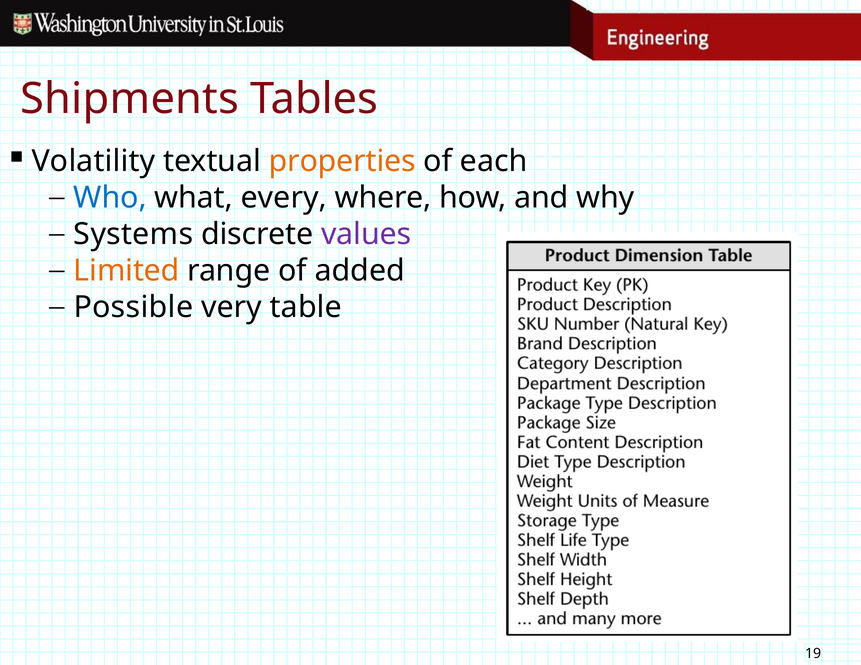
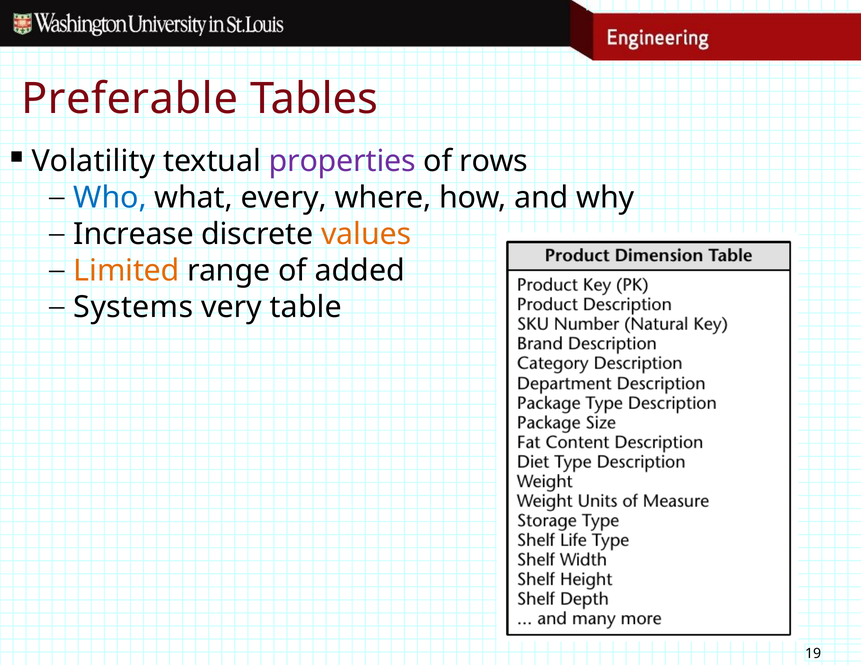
Shipments: Shipments -> Preferable (130, 99)
properties colour: orange -> purple (342, 161)
each: each -> rows (494, 161)
Systems: Systems -> Increase (134, 234)
values colour: purple -> orange (366, 234)
Possible: Possible -> Systems (133, 307)
